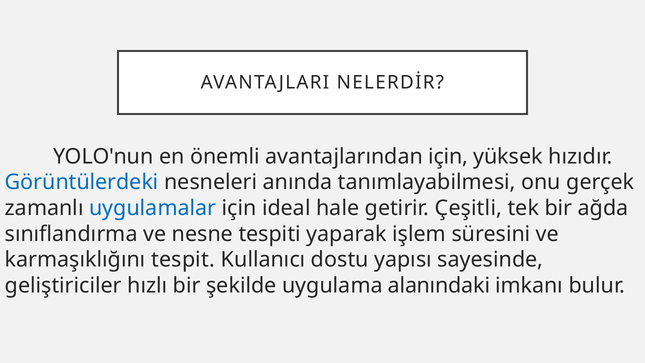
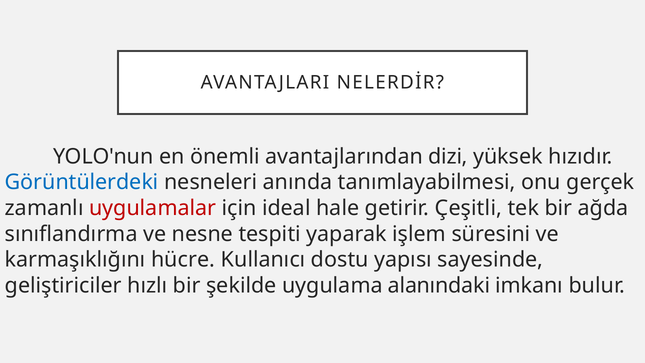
avantajlarından için: için -> dizi (448, 156)
uygulamalar colour: blue -> red (153, 208)
tespit: tespit -> hücre (183, 260)
